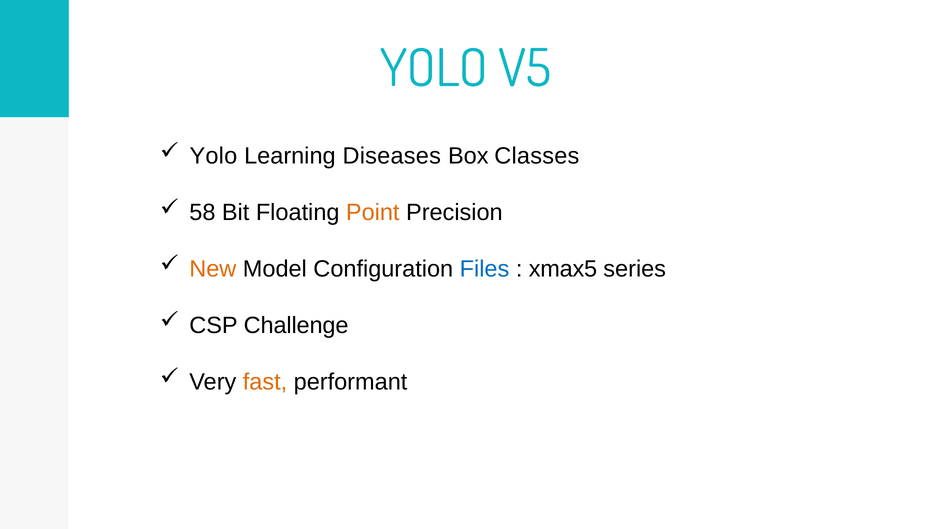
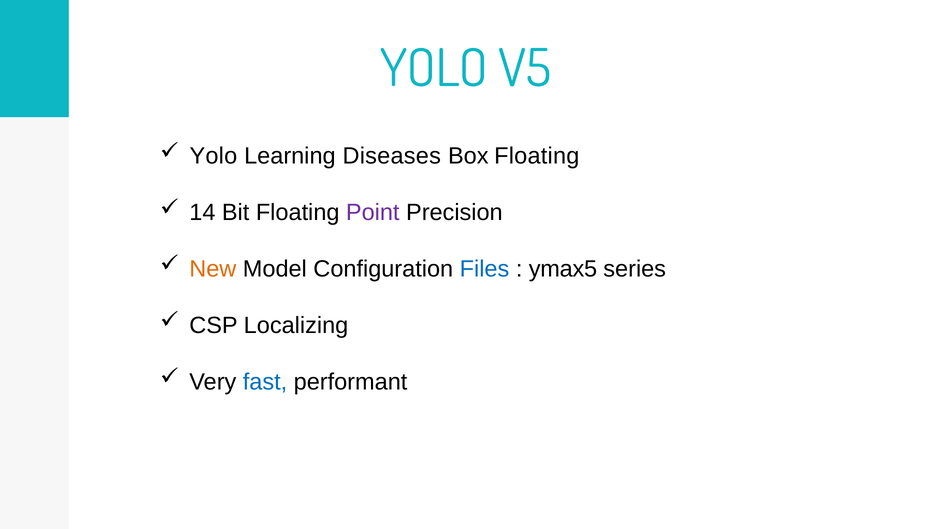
Box Classes: Classes -> Floating (537, 156)
58: 58 -> 14 (202, 213)
Point colour: orange -> purple (373, 213)
xmax5: xmax5 -> ymax5 (563, 269)
Challenge: Challenge -> Localizing (296, 326)
fast colour: orange -> blue (265, 382)
